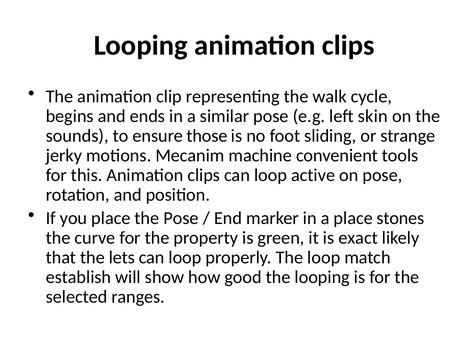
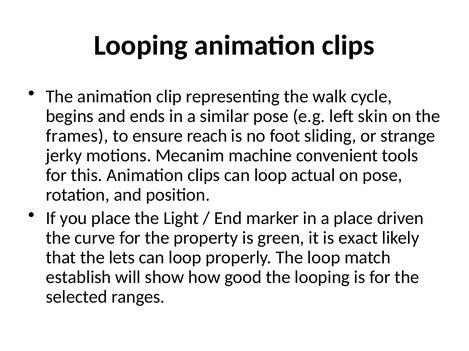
sounds: sounds -> frames (77, 136)
those: those -> reach (207, 136)
active: active -> actual (313, 175)
the Pose: Pose -> Light (181, 219)
stones: stones -> driven (400, 219)
